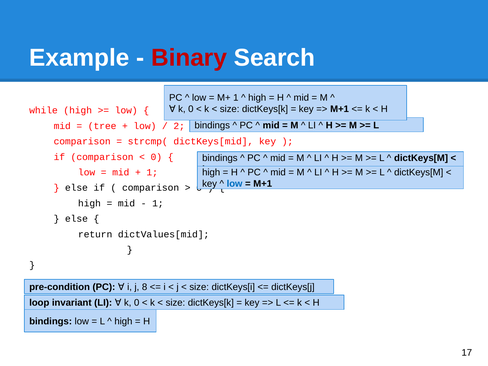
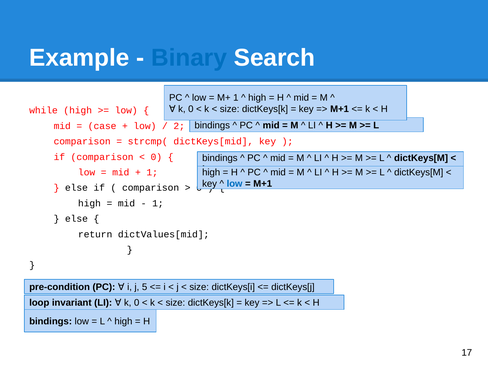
Binary colour: red -> blue (189, 58)
tree: tree -> case (102, 126)
8: 8 -> 5 (145, 287)
